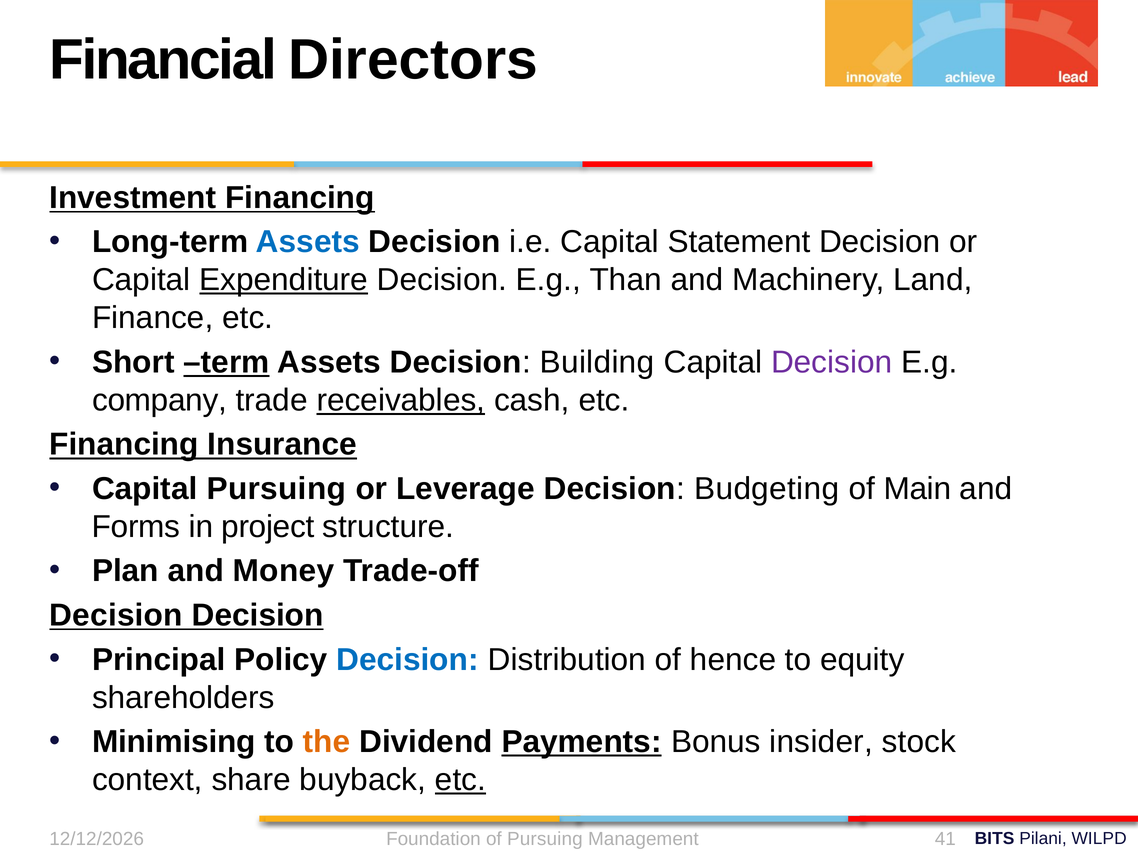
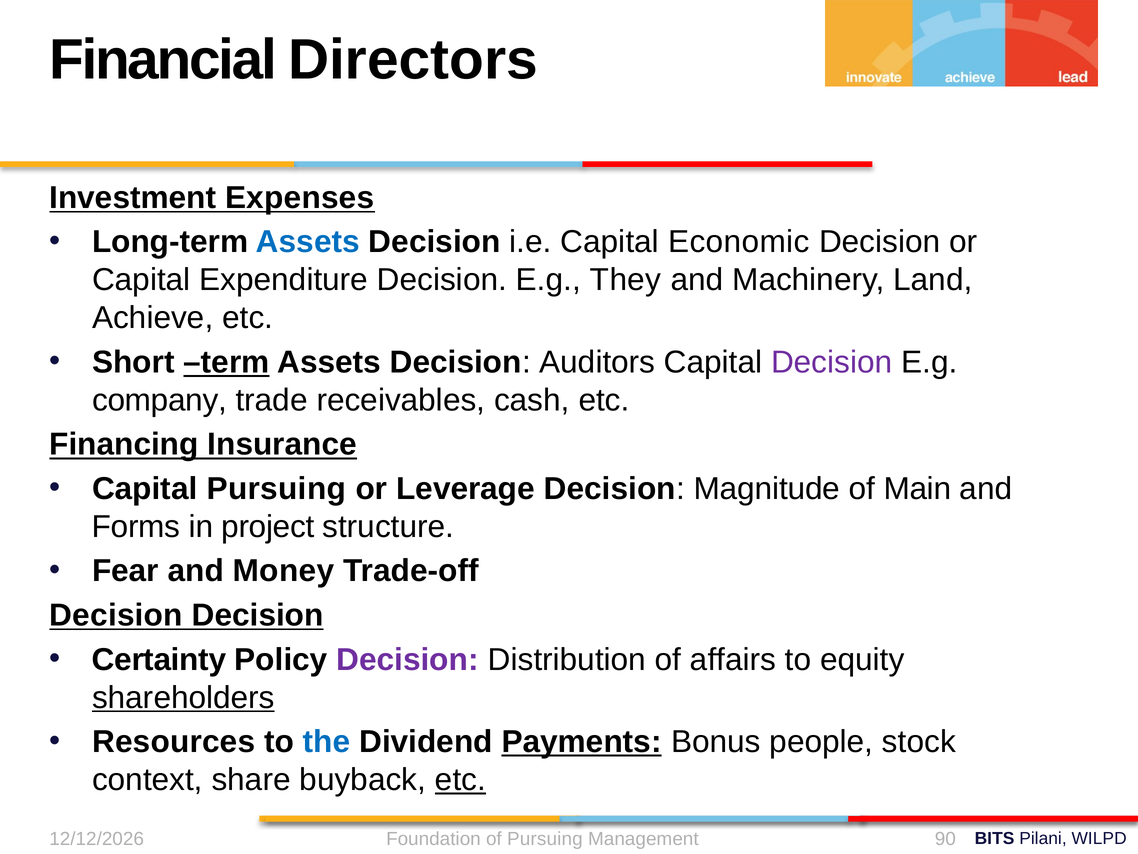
Investment Financing: Financing -> Expenses (300, 198)
Statement: Statement -> Economic (739, 242)
Expenditure underline: present -> none (284, 280)
Than: Than -> They (626, 280)
Finance: Finance -> Achieve (153, 318)
Building: Building -> Auditors (597, 362)
receivables underline: present -> none (401, 400)
Budgeting: Budgeting -> Magnitude (767, 488)
Plan: Plan -> Fear (125, 571)
Principal: Principal -> Certainty (159, 659)
Decision colour: blue -> purple (407, 659)
hence: hence -> affairs (733, 659)
shareholders underline: none -> present (183, 697)
Minimising: Minimising -> Resources (174, 741)
the colour: orange -> blue (327, 741)
insider: insider -> people (821, 741)
41: 41 -> 90 (945, 839)
